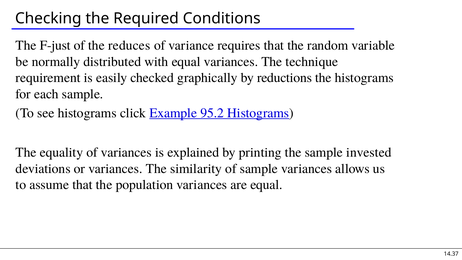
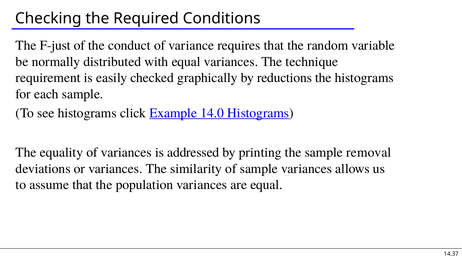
reduces: reduces -> conduct (129, 45)
95.2: 95.2 -> 14.0 (212, 113)
explained: explained -> addressed (193, 152)
invested: invested -> removal (369, 152)
